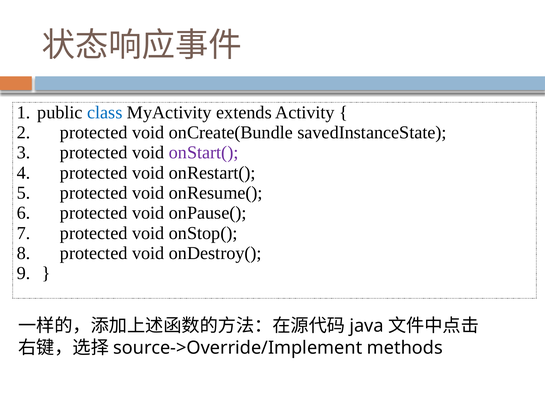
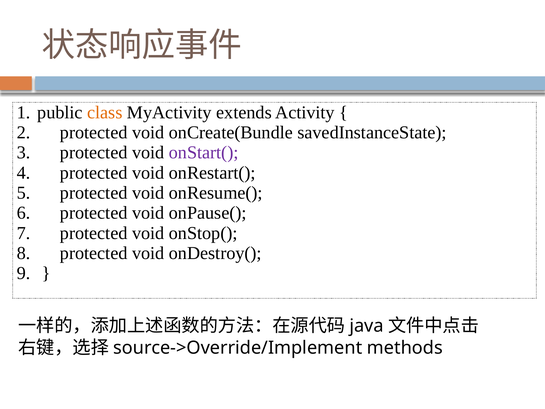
class colour: blue -> orange (105, 112)
